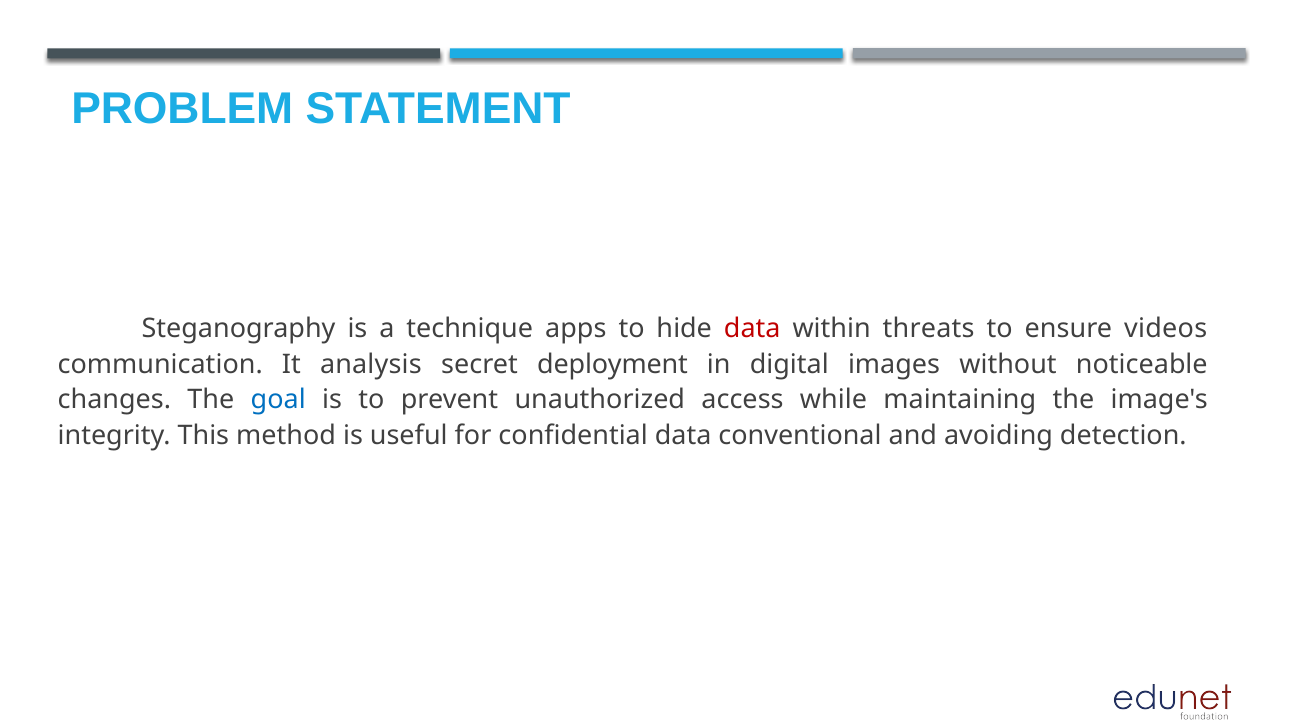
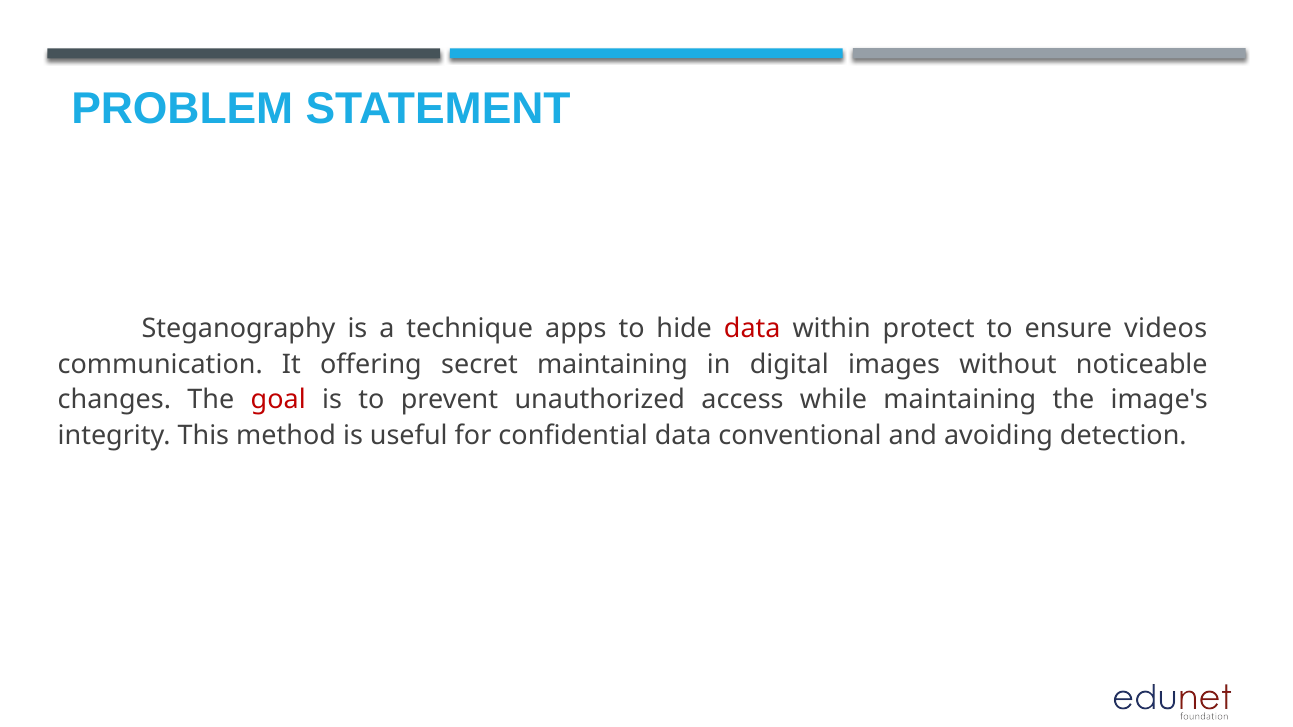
threats: threats -> protect (929, 329)
analysis: analysis -> offering (371, 364)
secret deployment: deployment -> maintaining (613, 364)
goal colour: blue -> red (278, 400)
